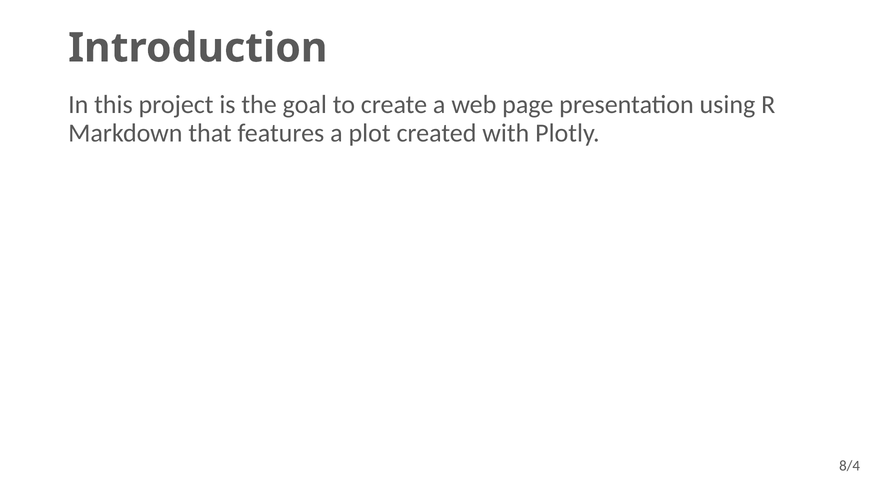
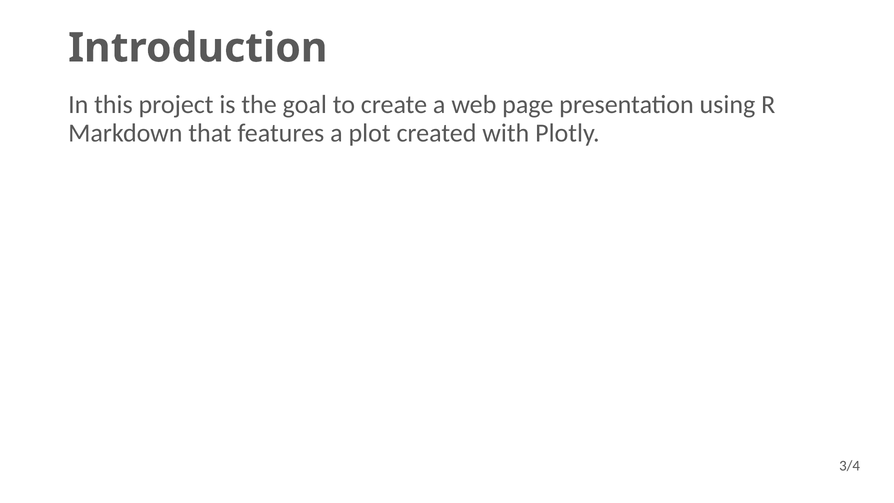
8/4: 8/4 -> 3/4 (850, 466)
